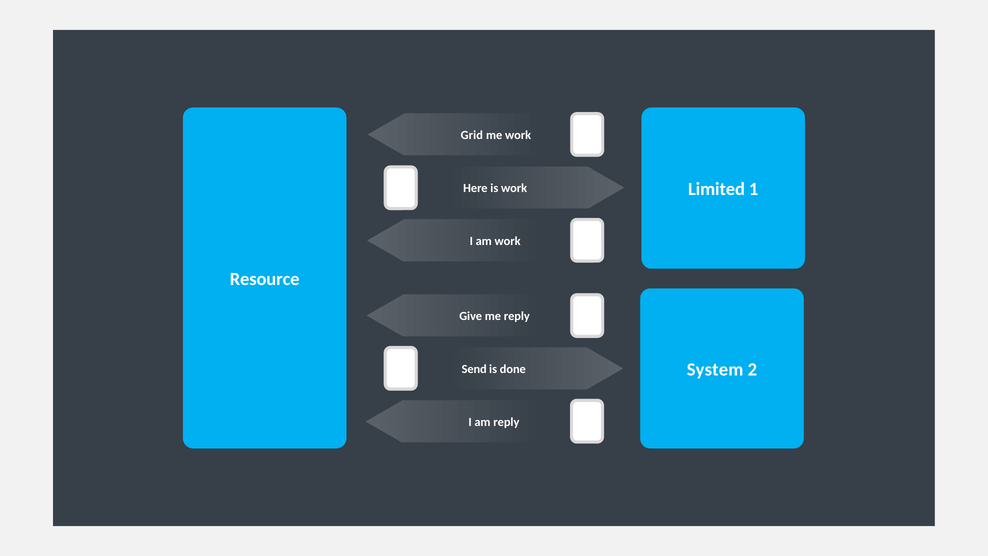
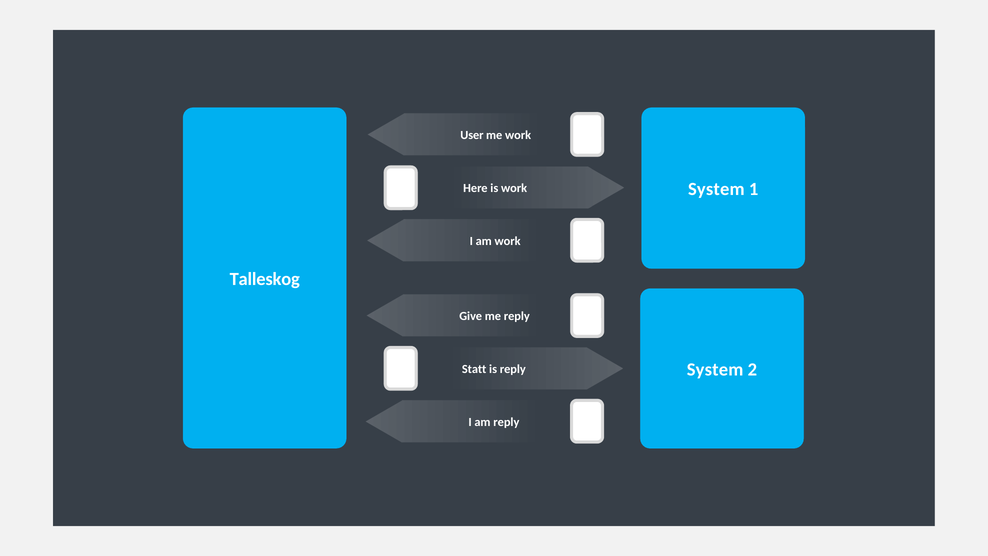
Grid: Grid -> User (472, 135)
Limited: Limited -> System (716, 189)
Resource: Resource -> Talleskog (265, 279)
Send: Send -> Statt (474, 369)
is done: done -> reply (513, 369)
